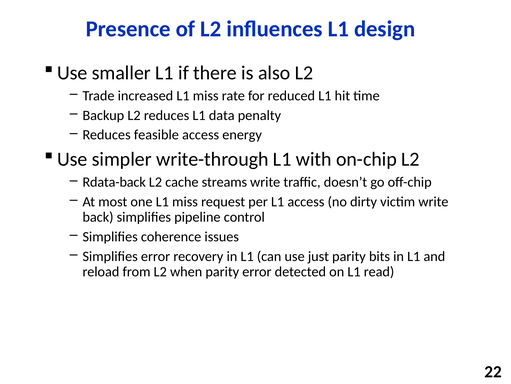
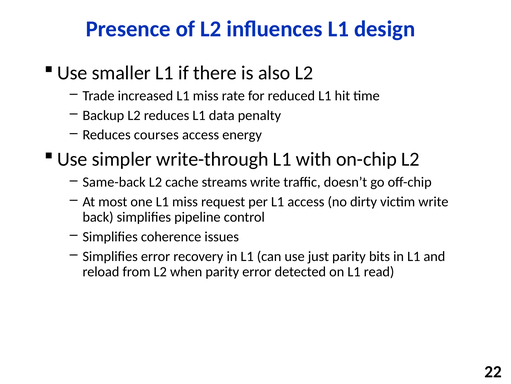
feasible: feasible -> courses (156, 135)
Rdata-back: Rdata-back -> Same-back (114, 182)
